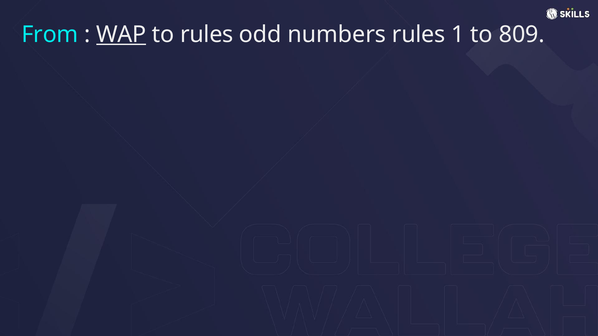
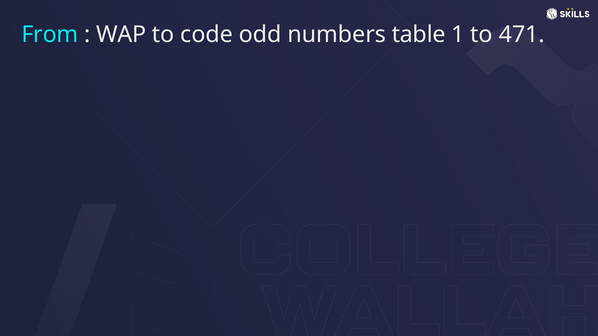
WAP underline: present -> none (121, 35)
to rules: rules -> code (207, 35)
numbers rules: rules -> table (419, 35)
809: 809 -> 471 (522, 35)
